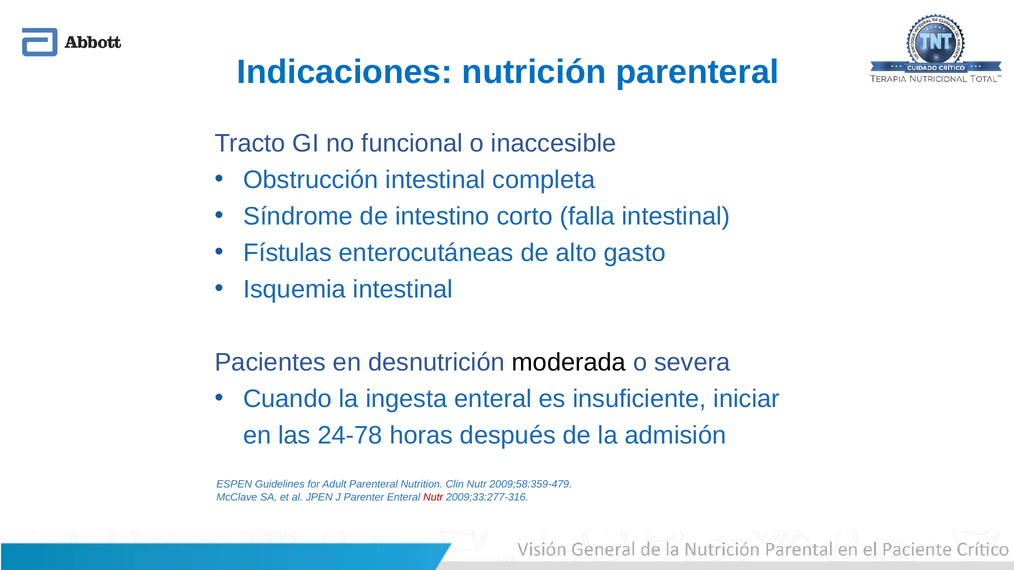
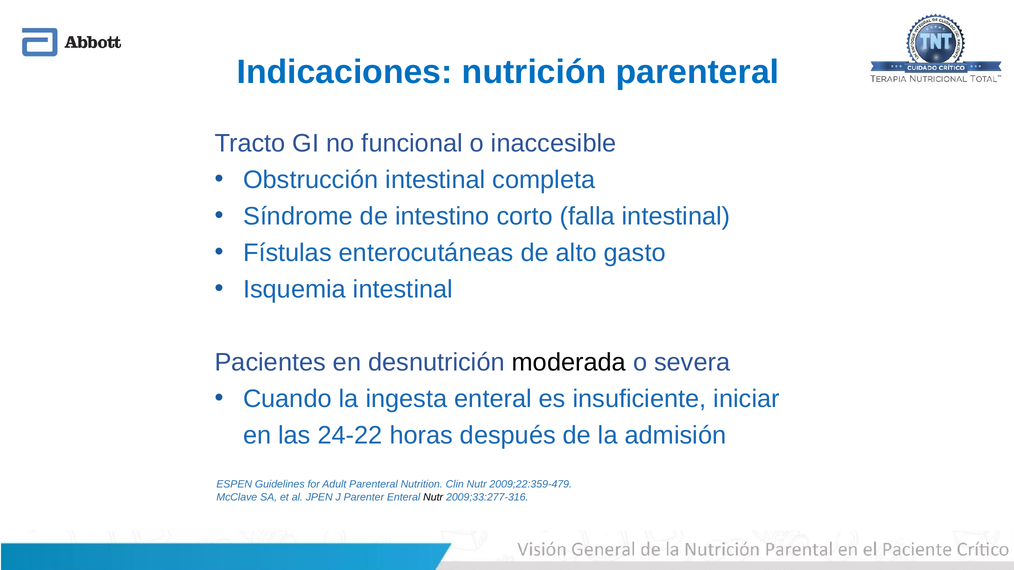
24-78: 24-78 -> 24-22 (350, 436)
2009;58:359-479: 2009;58:359-479 -> 2009;22:359-479 (531, 485)
Nutr colour: red -> black (433, 497)
